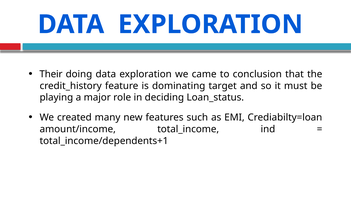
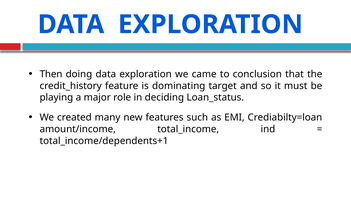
Their: Their -> Then (51, 74)
